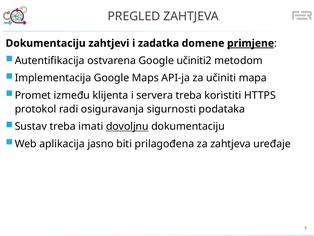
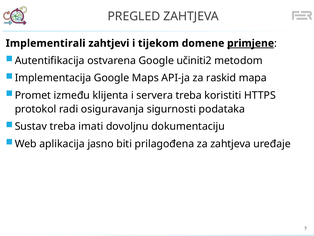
Dokumentaciju: Dokumentaciju -> Implementirali (46, 43)
zadatka: zadatka -> tijekom (158, 43)
učiniti: učiniti -> raskid (221, 78)
dovoljnu underline: present -> none (127, 126)
